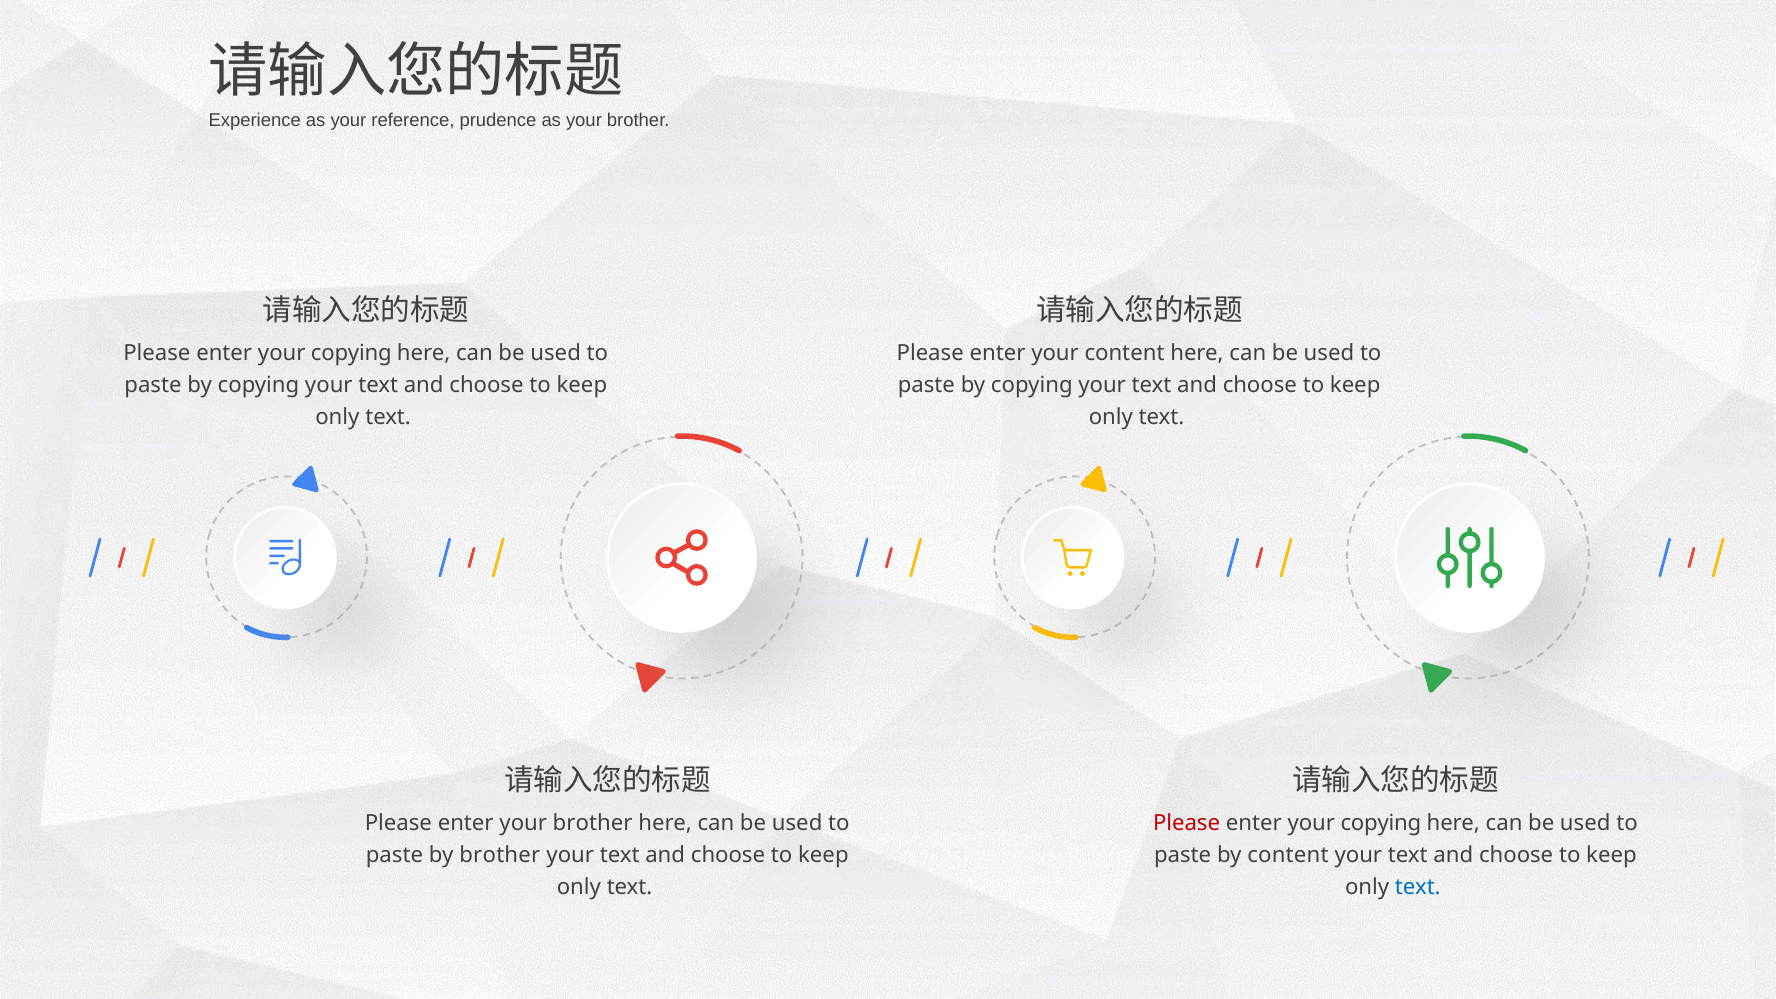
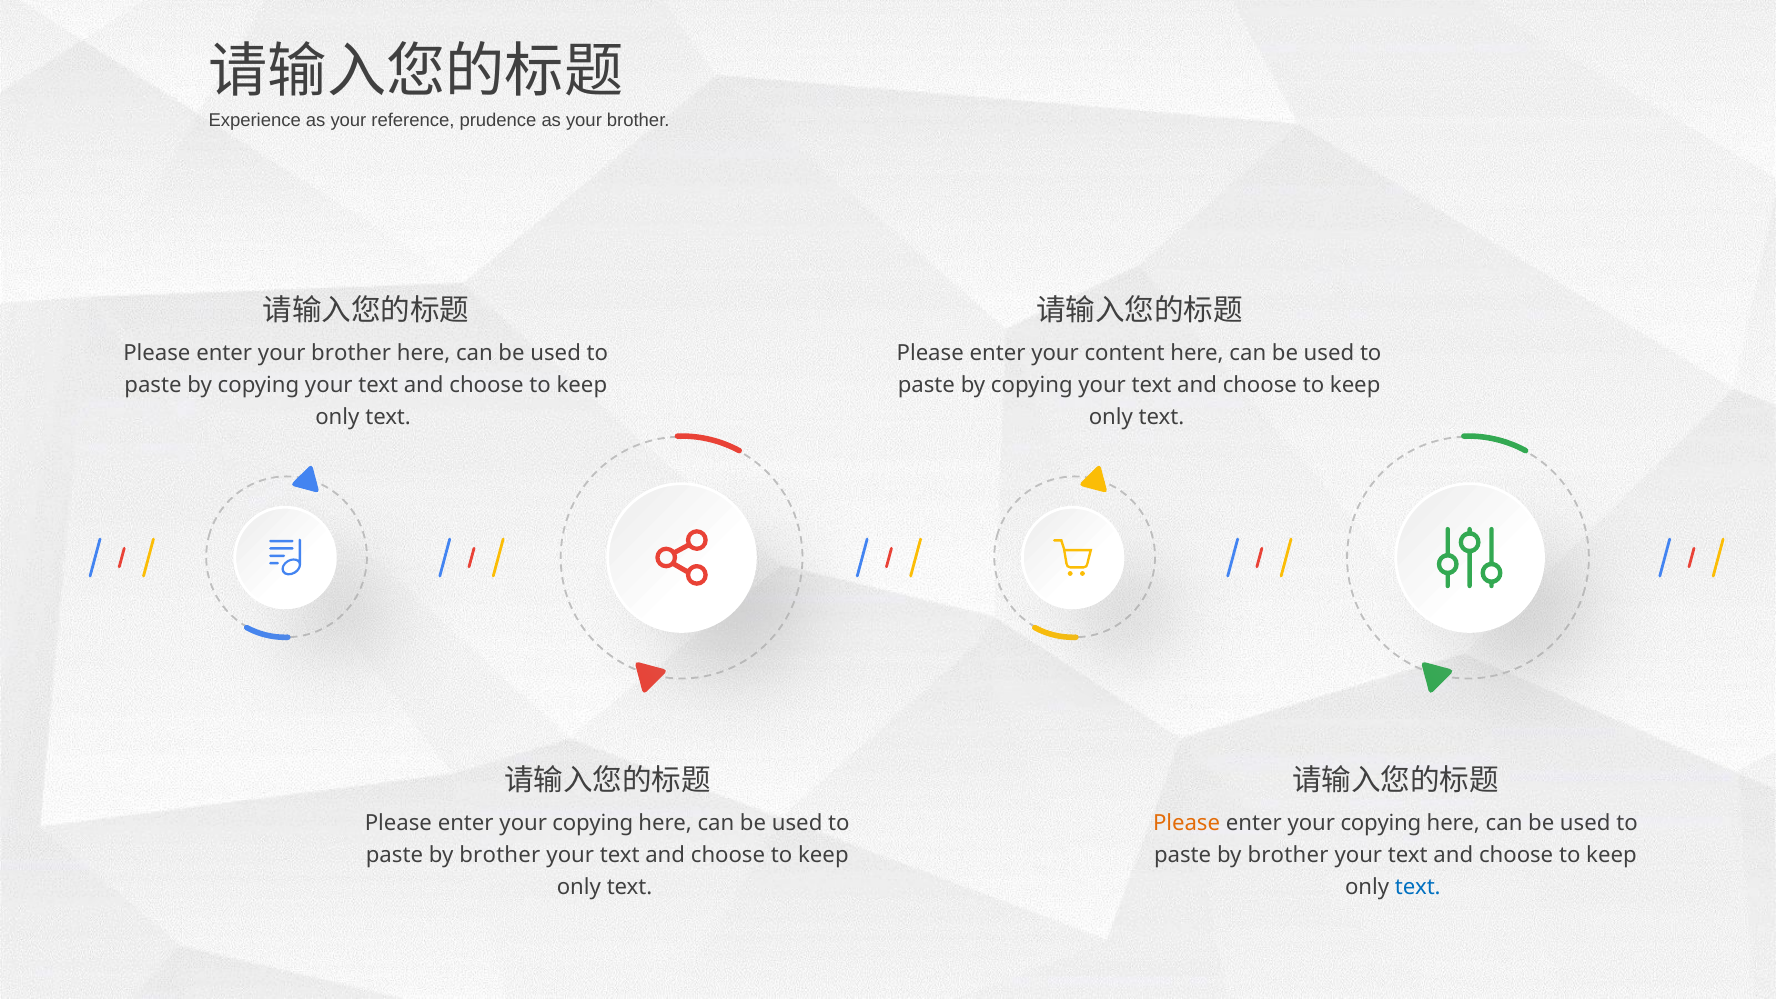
copying: copying -> brother (351, 353)
brother: brother -> copying (593, 823)
Please colour: red -> orange (1187, 823)
content: content -> brother (1288, 855)
